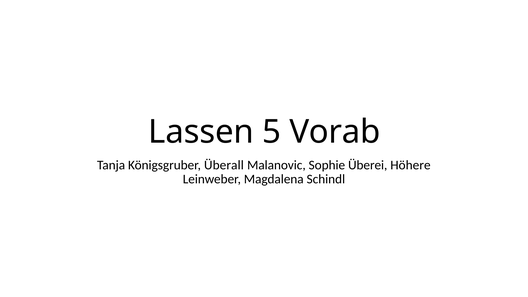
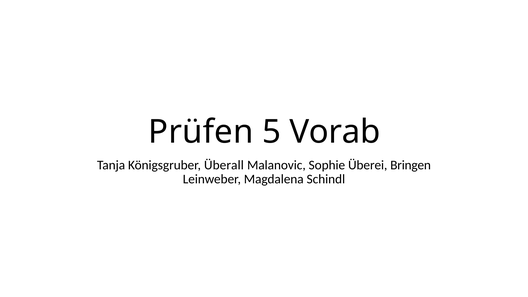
Lassen: Lassen -> Prüfen (201, 132)
Höhere: Höhere -> Bringen (411, 165)
